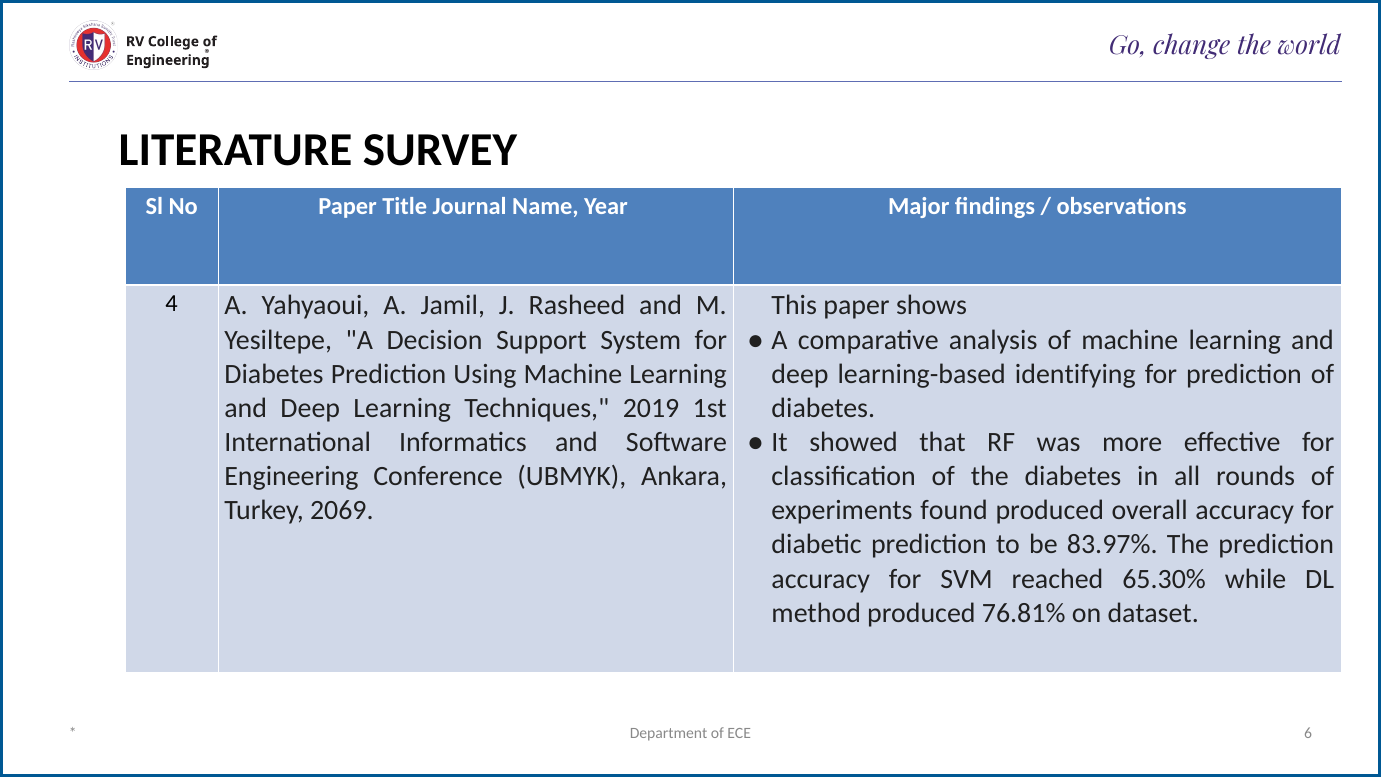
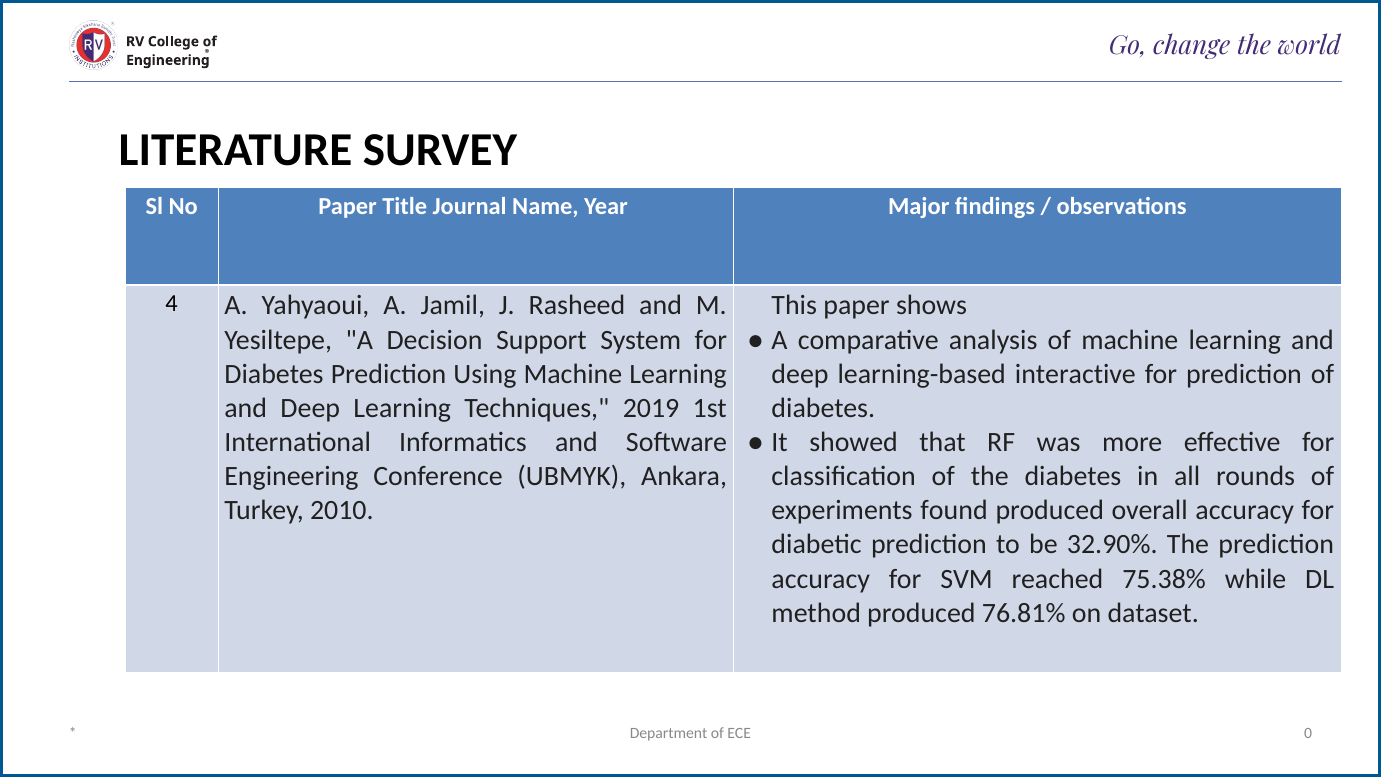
identifying: identifying -> interactive (1075, 374)
2069: 2069 -> 2010 (342, 510)
83.97%: 83.97% -> 32.90% (1112, 545)
65.30%: 65.30% -> 75.38% (1164, 579)
6: 6 -> 0 (1308, 733)
